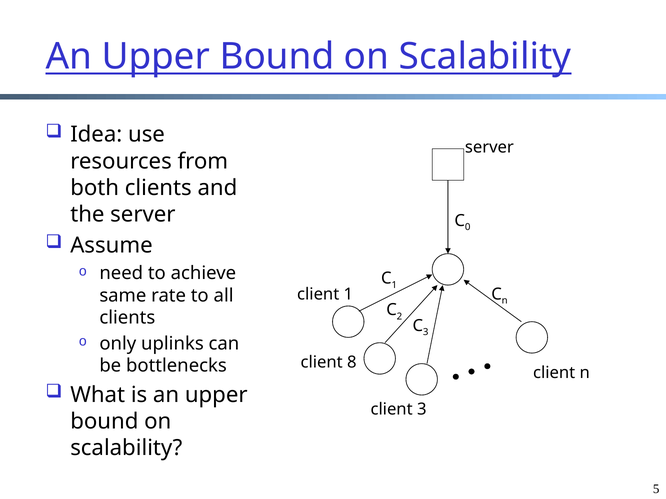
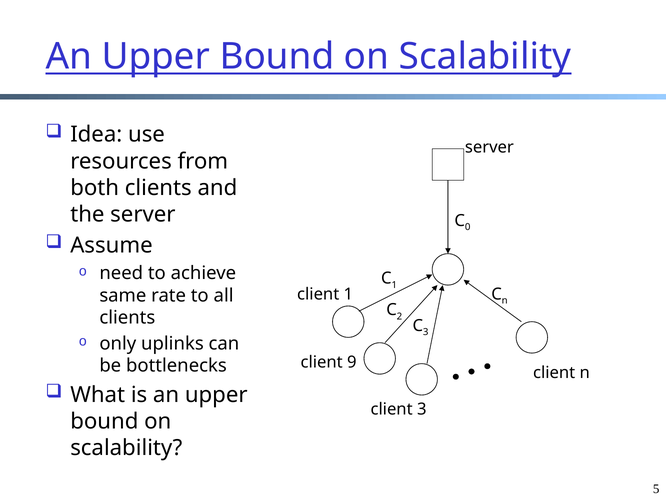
8: 8 -> 9 (352, 363)
